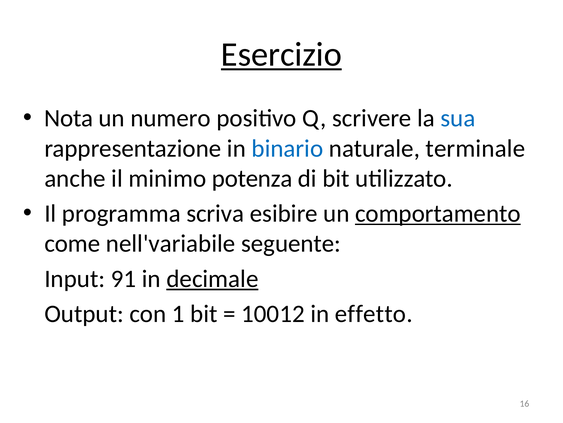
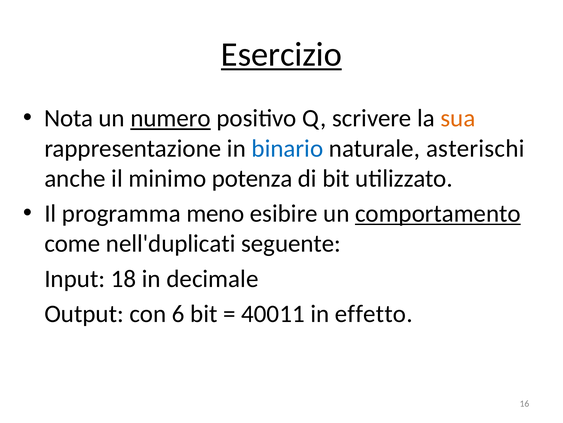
numero underline: none -> present (171, 118)
sua colour: blue -> orange (458, 118)
terminale: terminale -> asterischi (475, 148)
scriva: scriva -> meno (215, 213)
nell'variabile: nell'variabile -> nell'duplicati (171, 243)
91: 91 -> 18 (123, 278)
decimale underline: present -> none (212, 278)
1: 1 -> 6 (178, 313)
10012: 10012 -> 40011 (273, 313)
